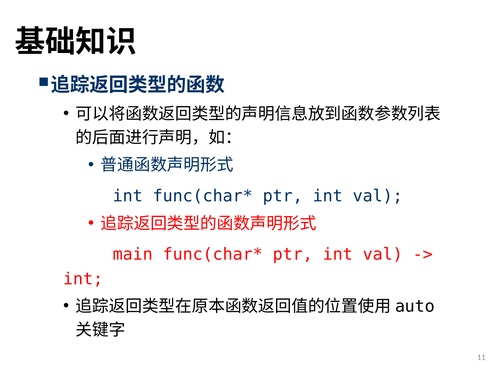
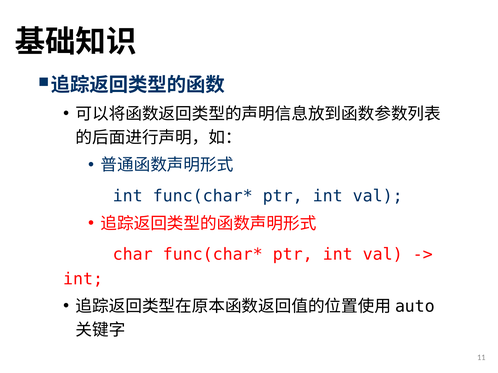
main: main -> char (133, 255)
